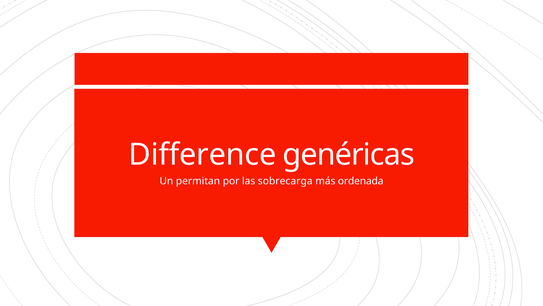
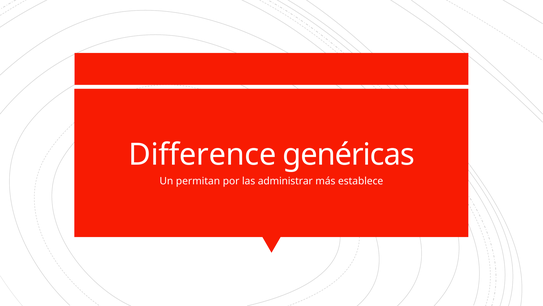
sobrecarga: sobrecarga -> administrar (285, 181)
ordenada: ordenada -> establece (361, 181)
